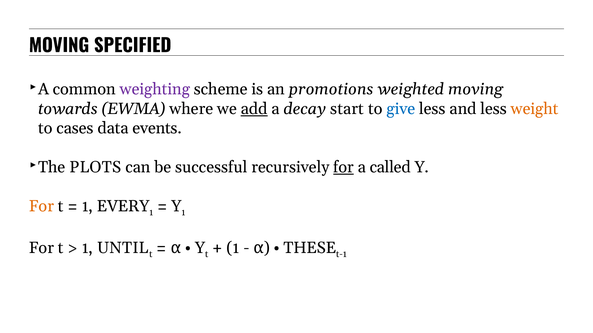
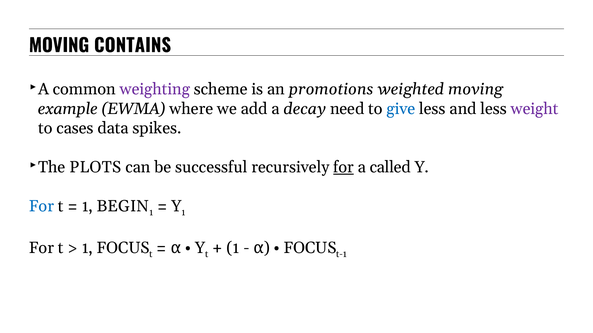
SPECIFIED: SPECIFIED -> CONTAINS (133, 46)
towards: towards -> example (68, 109)
add underline: present -> none (254, 109)
start: start -> need (347, 109)
weight colour: orange -> purple (535, 109)
events: events -> spikes (157, 128)
For colour: orange -> blue (41, 206)
EVERY: EVERY -> BEGIN (123, 206)
1 UNTIL: UNTIL -> FOCUS (123, 248)
THESE: THESE -> FOCUS (310, 248)
